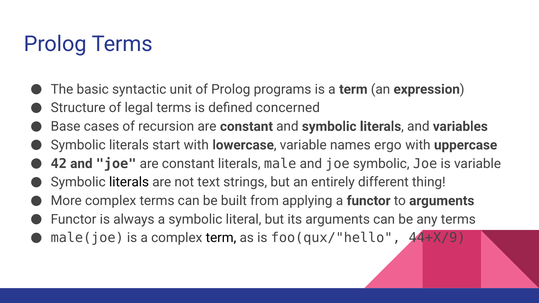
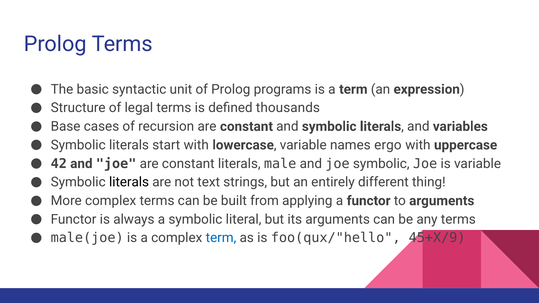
concerned: concerned -> thousands (288, 108)
term colour: black -> blue (221, 238)
44+X/9: 44+X/9 -> 45+X/9 (437, 238)
